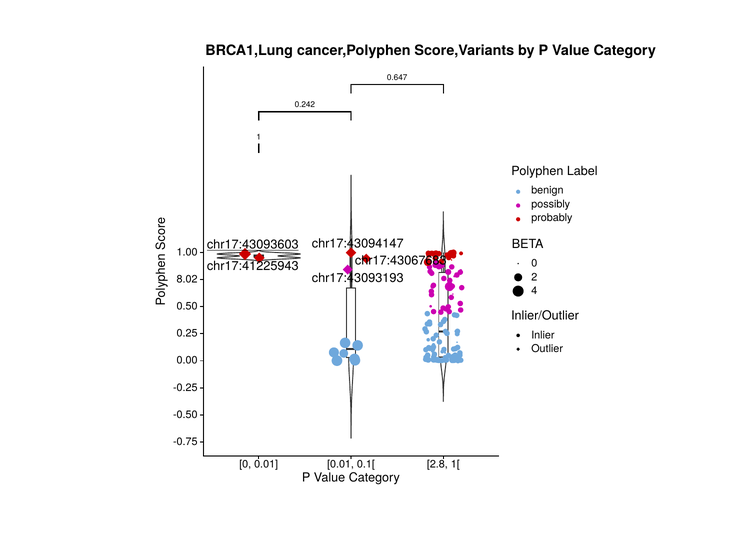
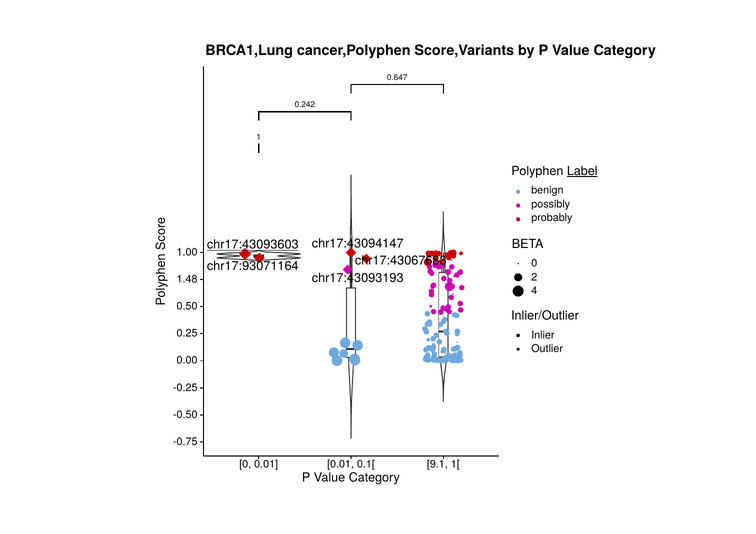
Label underline: none -> present (582, 171)
chr17:41225943: chr17:41225943 -> chr17:93071164 (253, 266)
8.02: 8.02 -> 1.48 (187, 279)
2.8: 2.8 -> 9.1 (437, 465)
